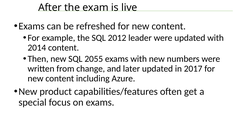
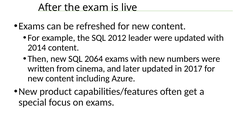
2055: 2055 -> 2064 (94, 59)
change: change -> cinema (91, 69)
